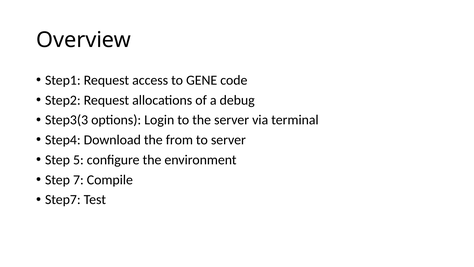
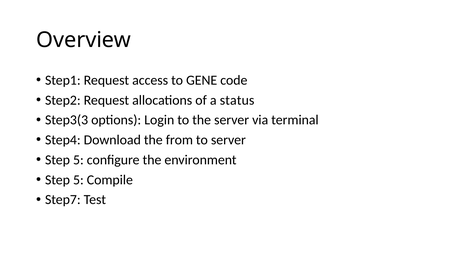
debug: debug -> status (237, 100)
7: 7 -> 5 (78, 180)
